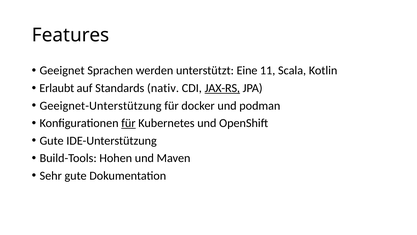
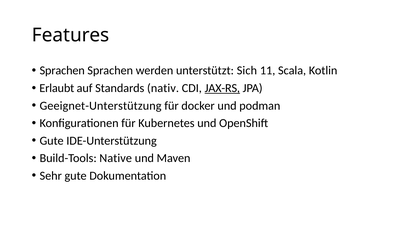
Geeignet: Geeignet -> Sprachen (62, 71)
Eine: Eine -> Sich (247, 71)
für underline: present -> none (128, 123)
Hohen: Hohen -> Native (116, 158)
